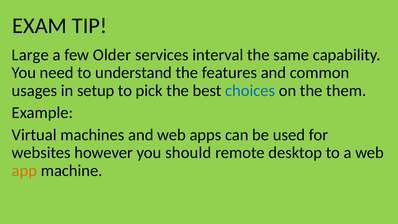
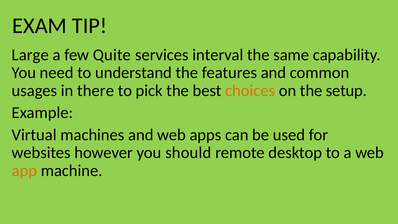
Older: Older -> Quite (112, 55)
setup: setup -> there (96, 91)
choices colour: blue -> orange (250, 91)
them: them -> setup (346, 91)
